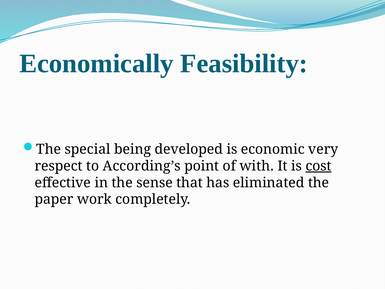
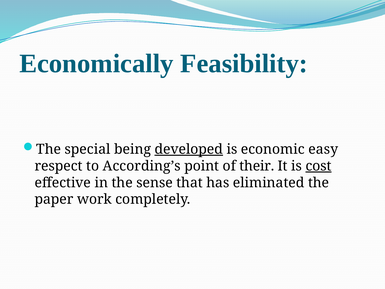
developed underline: none -> present (189, 149)
very: very -> easy (323, 149)
with: with -> their (257, 166)
